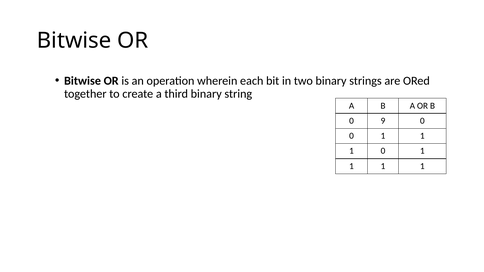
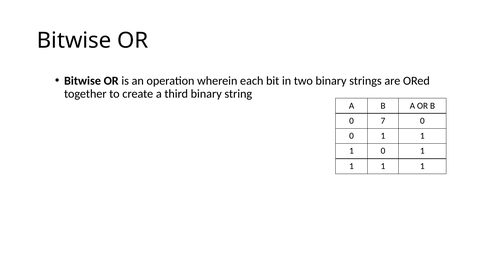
9: 9 -> 7 (383, 121)
